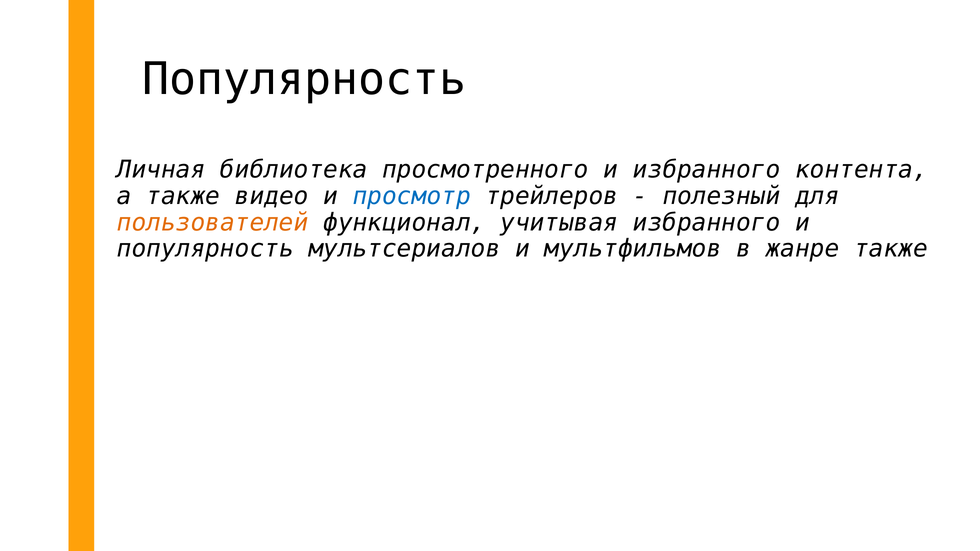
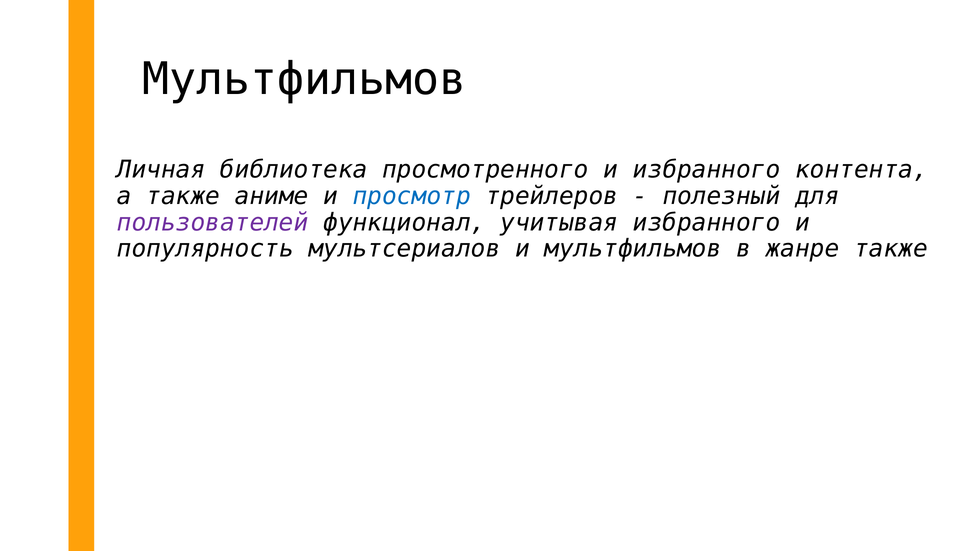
Популярность: Популярность -> Мультфильмов (304, 79)
видео: видео -> аниме (272, 196)
пользователей colour: orange -> purple (213, 223)
